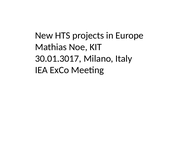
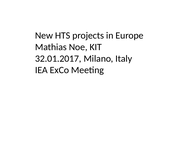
30.01.3017: 30.01.3017 -> 32.01.2017 (58, 59)
